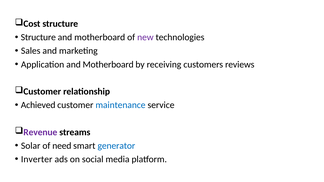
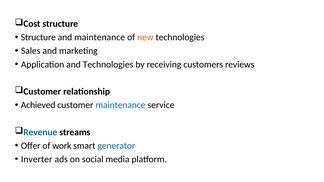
motherboard: motherboard -> maintenance (100, 37)
new colour: purple -> orange (145, 37)
Application and Motherboard: Motherboard -> Technologies (108, 65)
Revenue colour: purple -> blue (40, 132)
Solar: Solar -> Offer (31, 146)
need: need -> work (62, 146)
